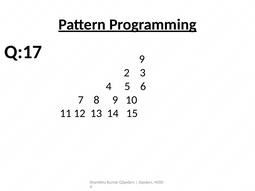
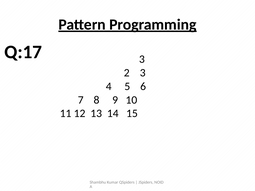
Q:17 9: 9 -> 3 (142, 59)
